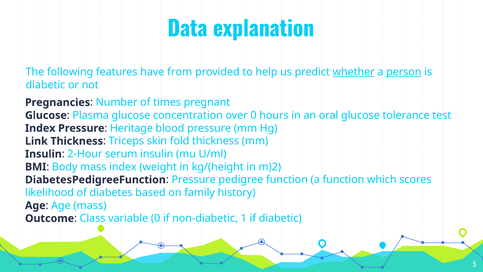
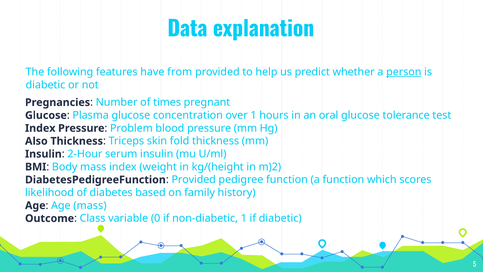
whether underline: present -> none (354, 72)
over 0: 0 -> 1 (254, 115)
Heritage: Heritage -> Problem (131, 128)
Link: Link -> Also (36, 141)
DiabetesPedigreeFunction Pressure: Pressure -> Provided (194, 180)
